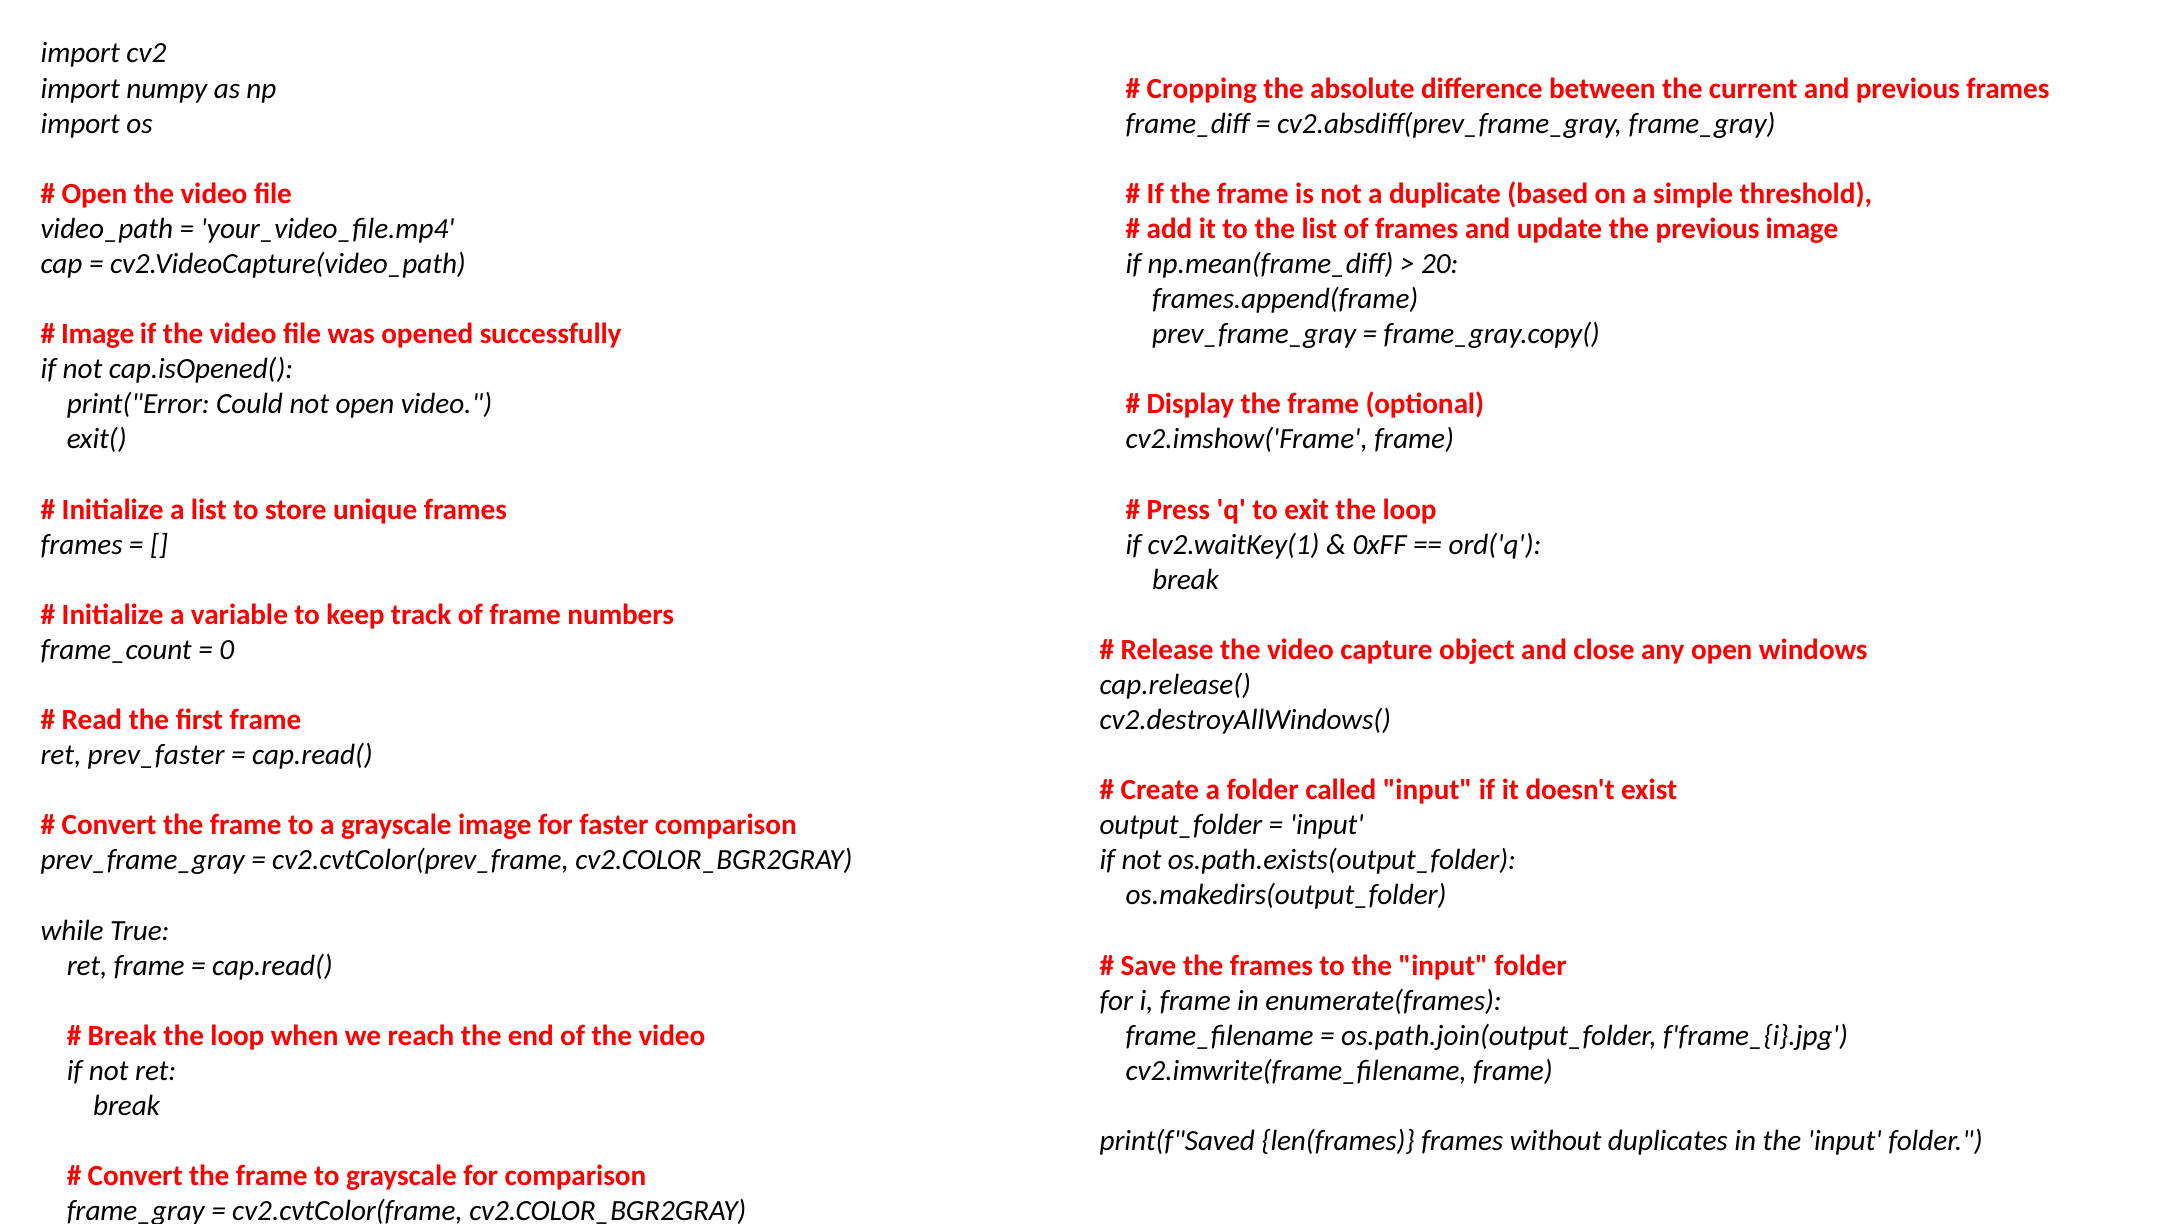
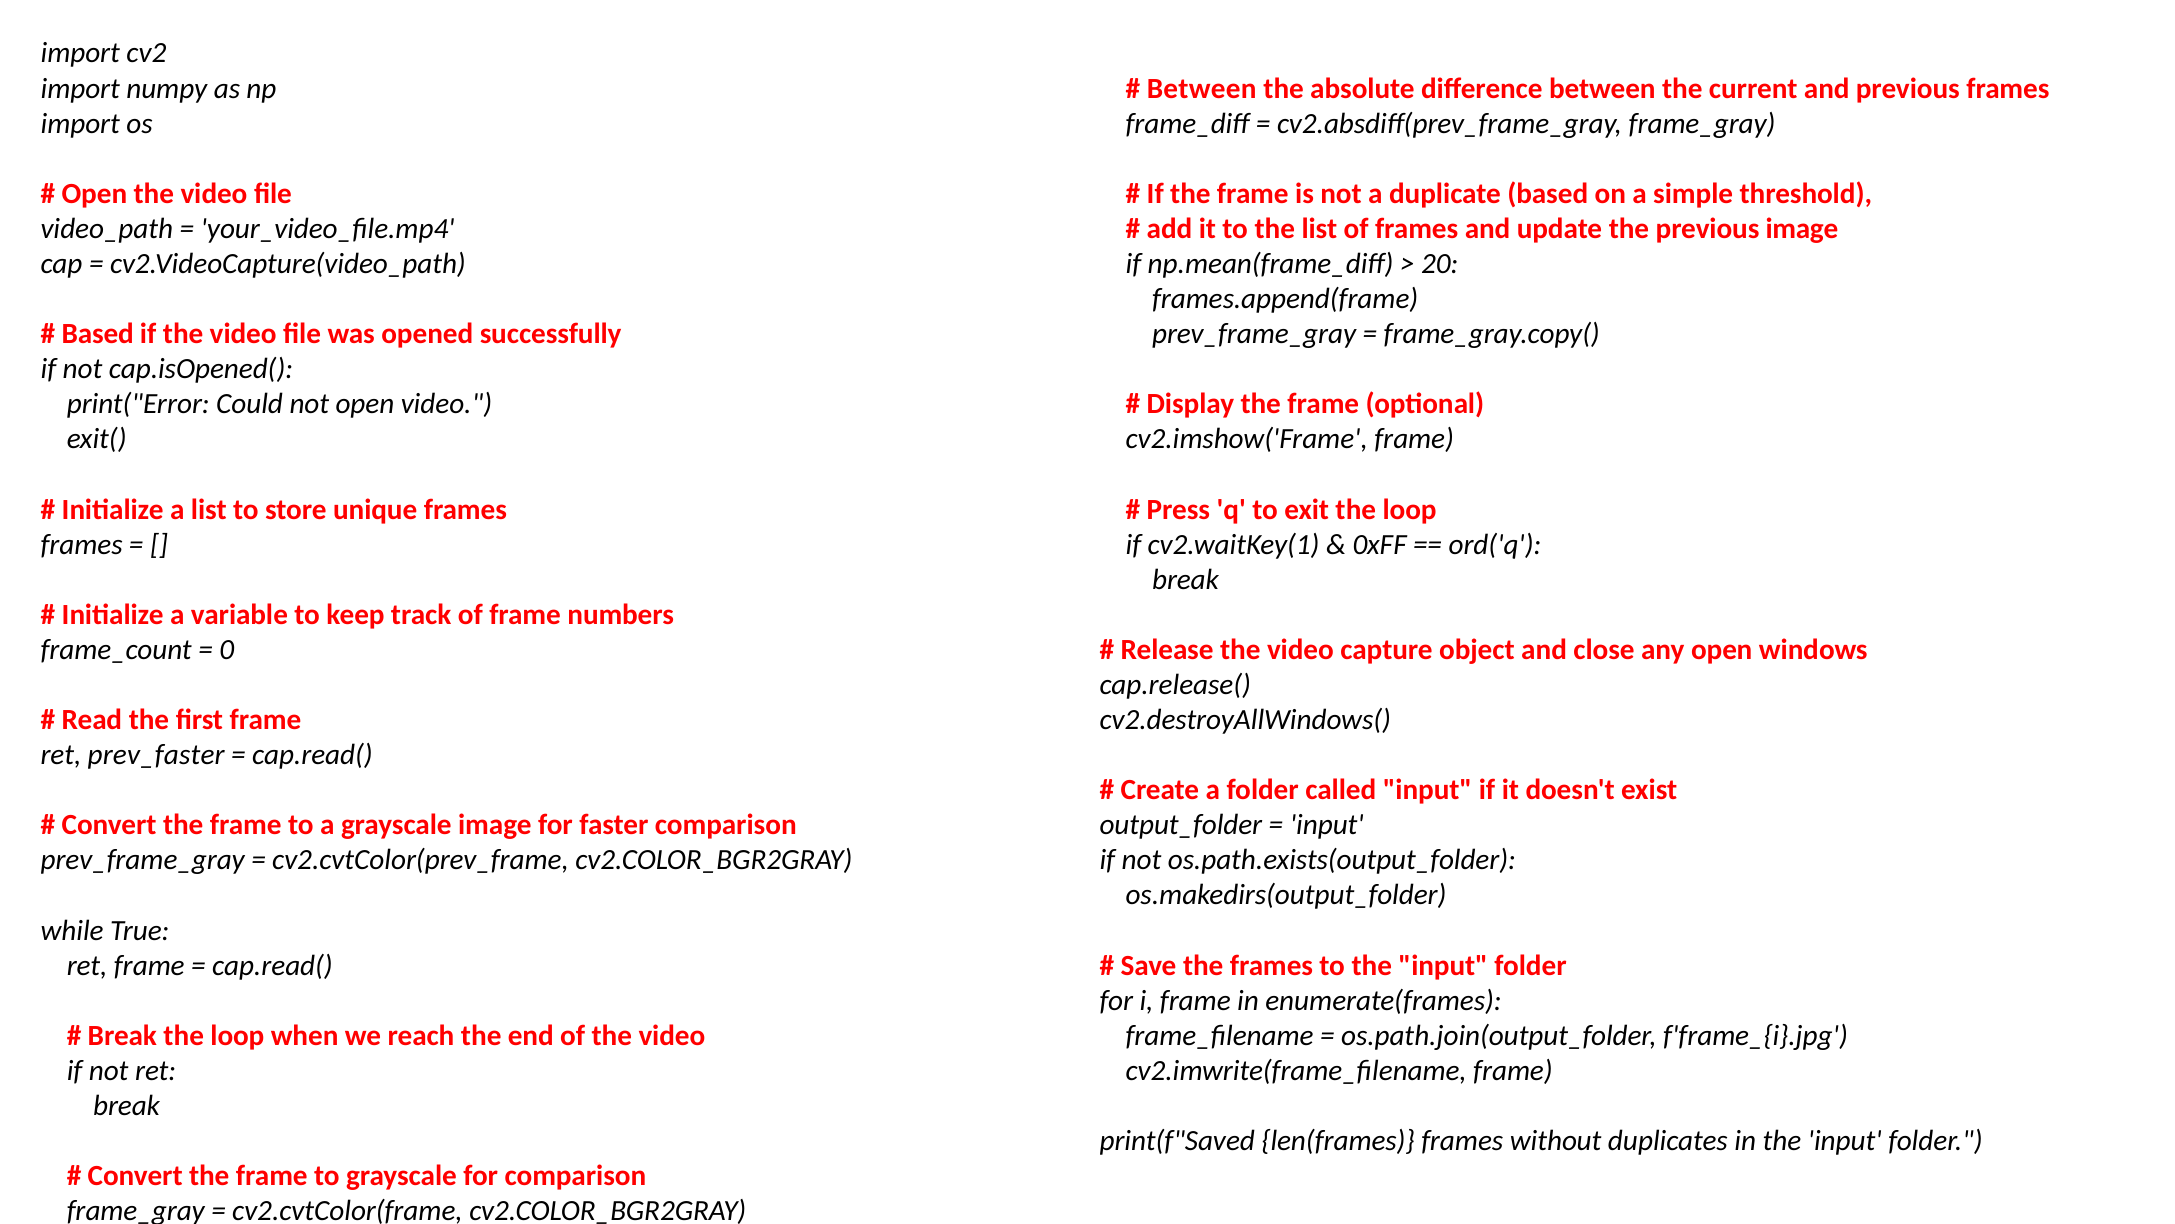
Cropping: Cropping -> Between (1202, 88)
Image: Image -> Based (98, 334)
